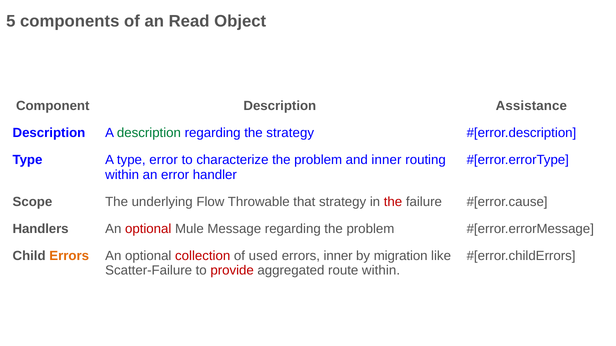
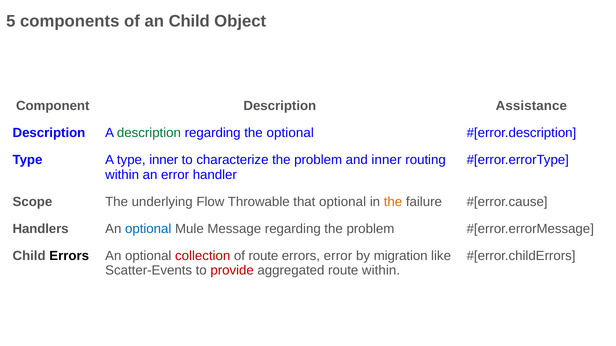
an Read: Read -> Child (189, 21)
the strategy: strategy -> optional (290, 133)
type error: error -> inner (164, 160)
that strategy: strategy -> optional (343, 202)
the colour: red -> orange (393, 202)
optional colour: red -> blue (148, 229)
Errors colour: orange -> black (69, 256)
of used: used -> route (263, 256)
errors inner: inner -> error (338, 256)
Scatter-Failure: Scatter-Failure -> Scatter-Events (149, 271)
